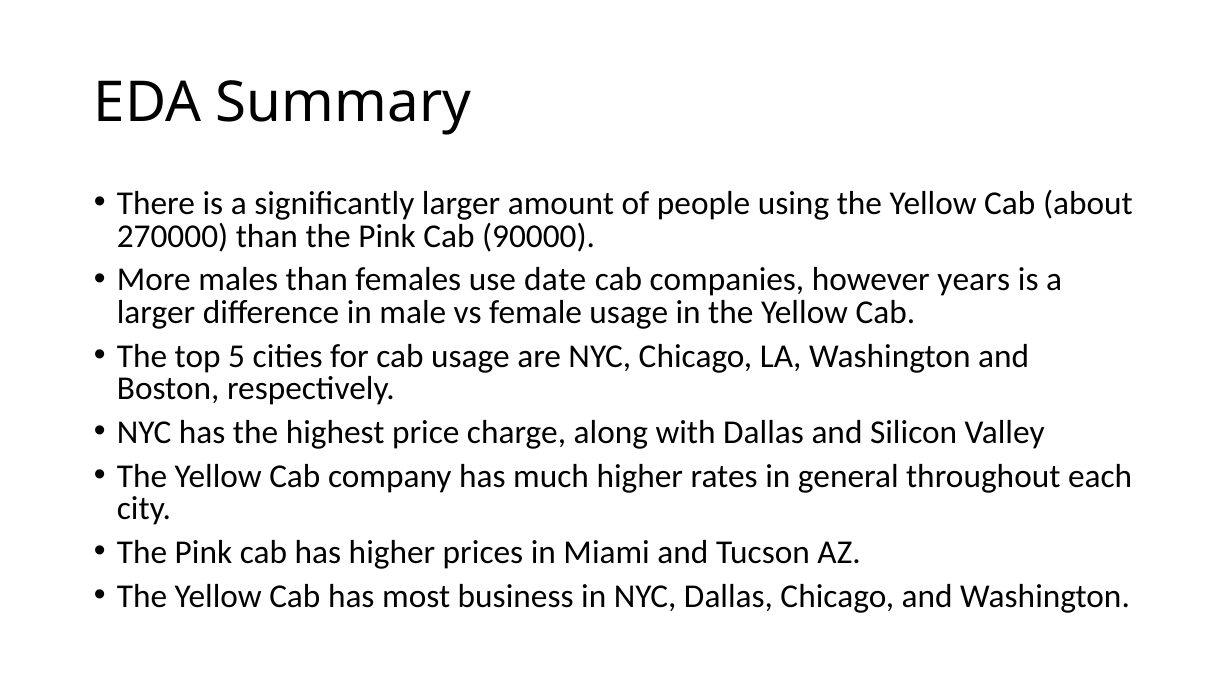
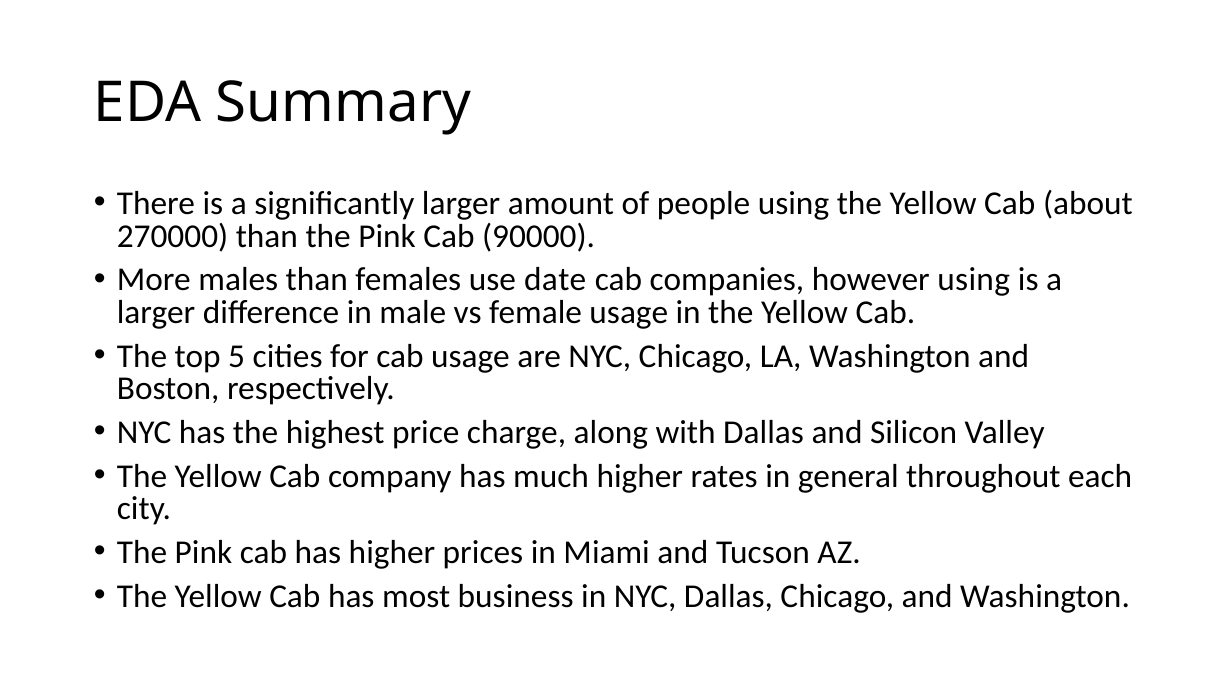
however years: years -> using (974, 280)
